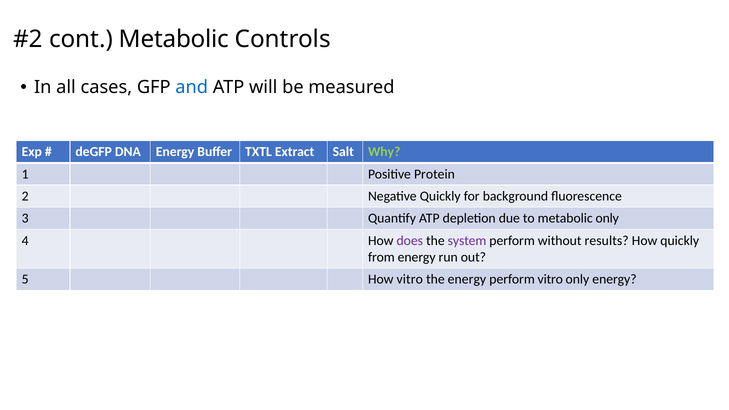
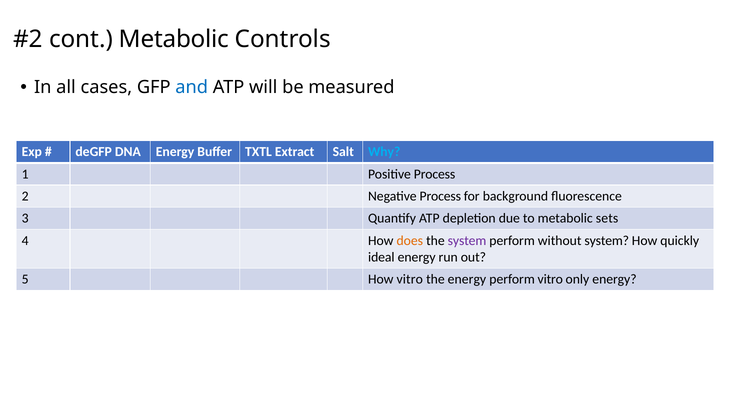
Why colour: light green -> light blue (384, 152)
Positive Protein: Protein -> Process (435, 174)
Negative Quickly: Quickly -> Process (440, 196)
metabolic only: only -> sets (607, 218)
does colour: purple -> orange (410, 241)
without results: results -> system (607, 241)
from: from -> ideal (381, 257)
